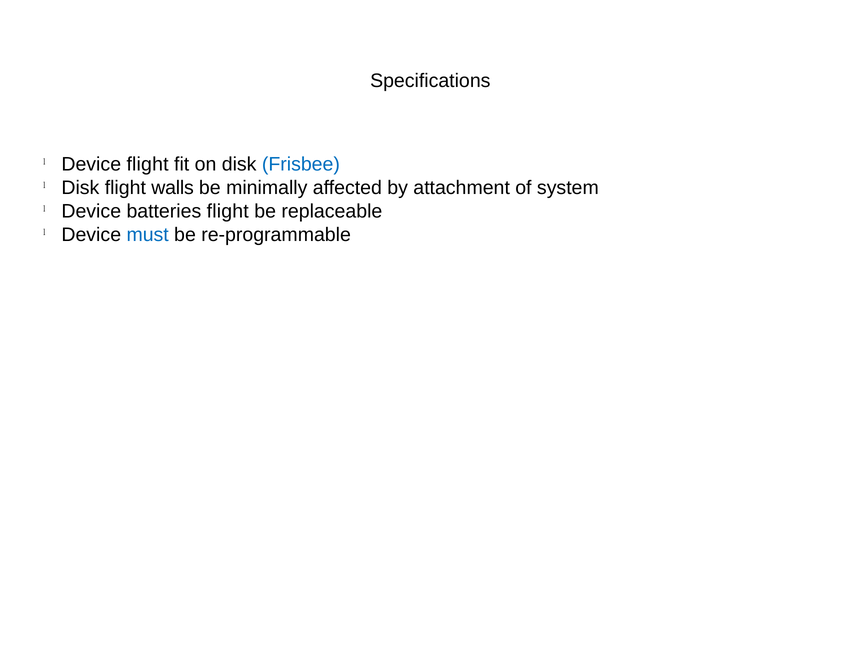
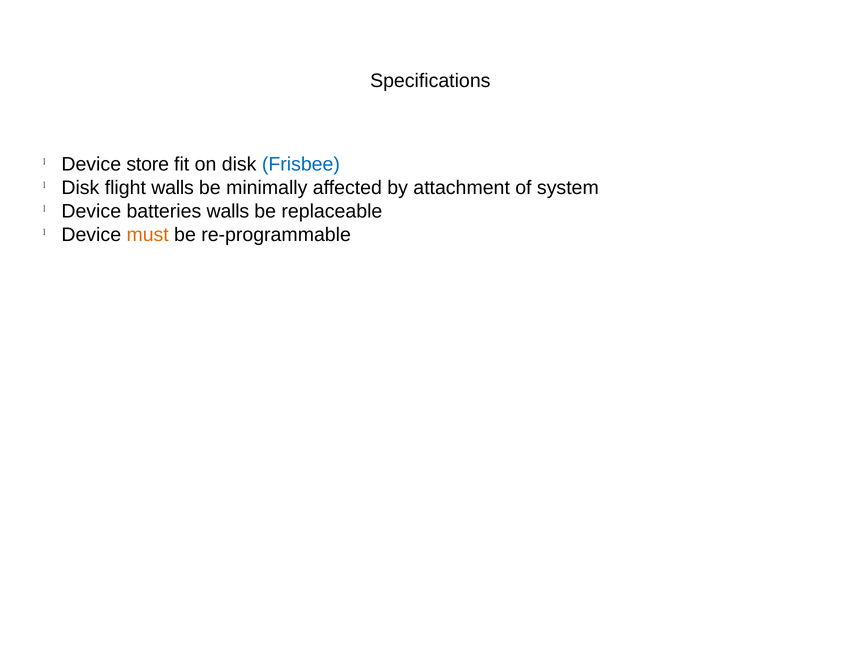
Device flight: flight -> store (148, 164)
batteries flight: flight -> walls (228, 211)
must colour: blue -> orange (148, 234)
